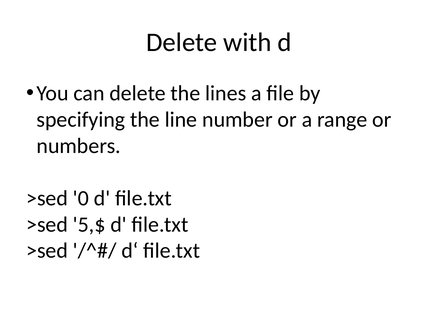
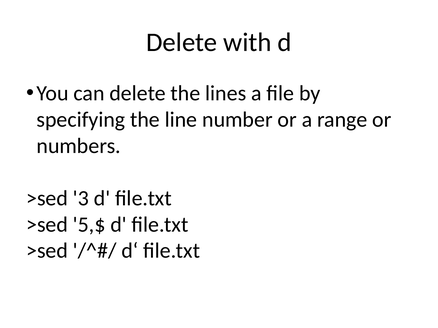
0: 0 -> 3 (81, 199)
